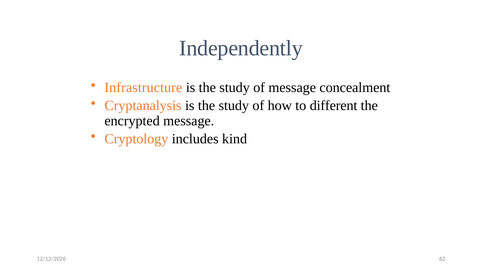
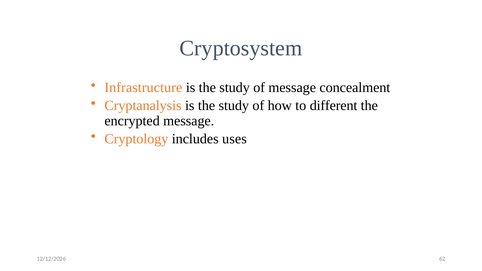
Independently: Independently -> Cryptosystem (241, 48)
kind: kind -> uses (234, 139)
